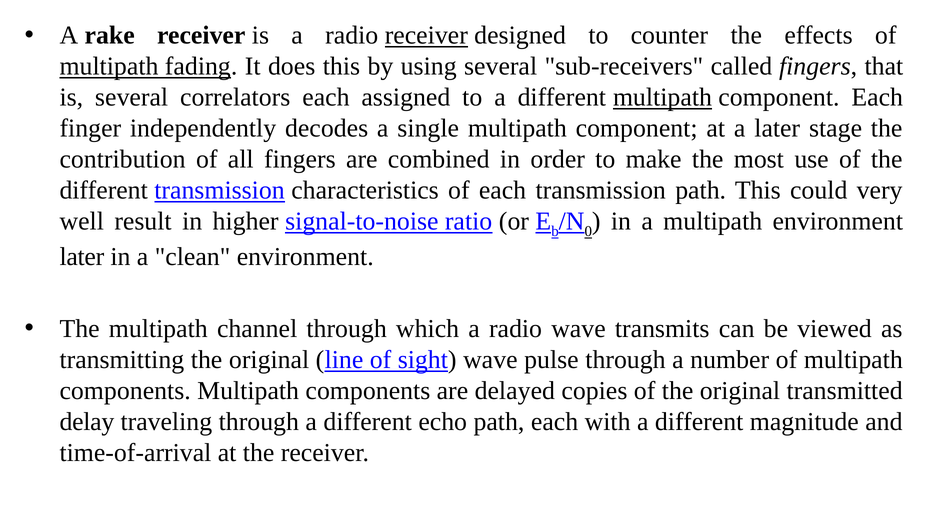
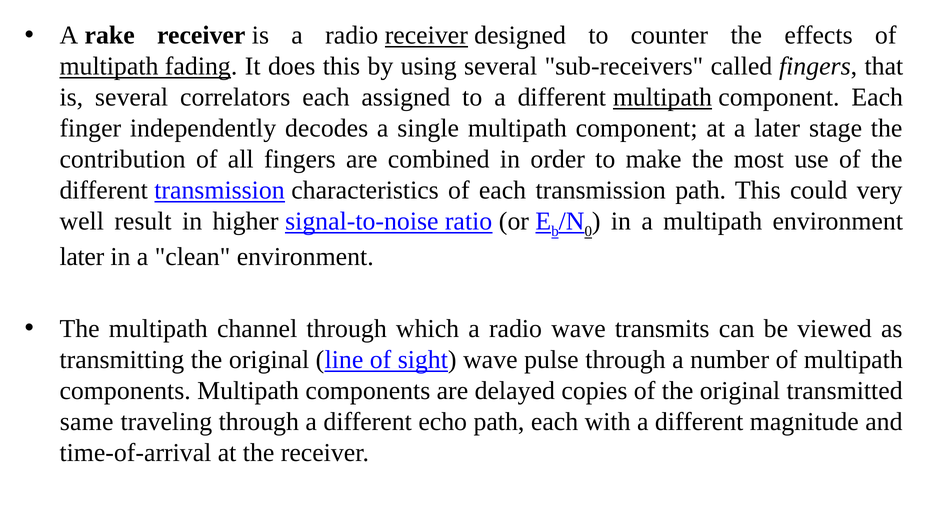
delay: delay -> same (87, 422)
